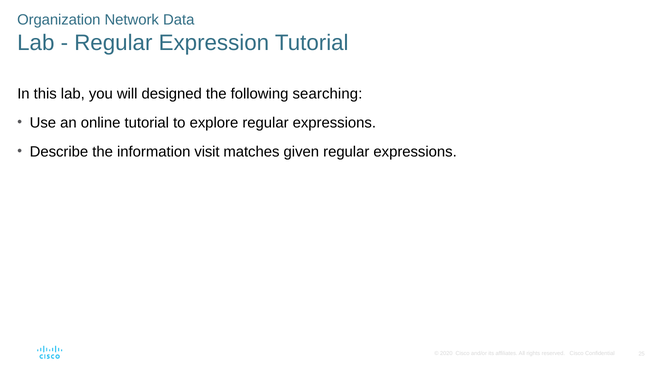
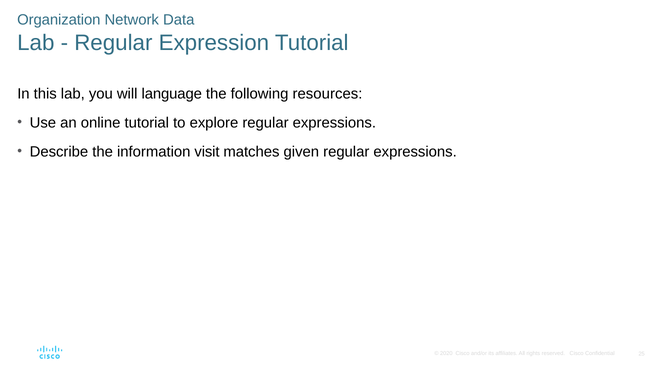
designed: designed -> language (172, 94)
searching: searching -> resources (327, 94)
